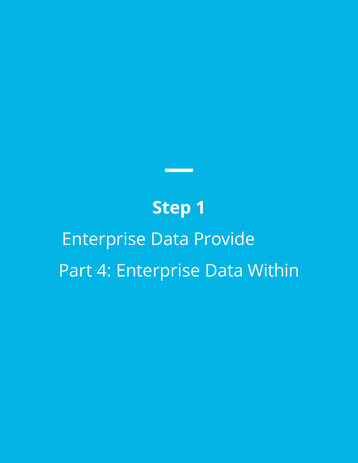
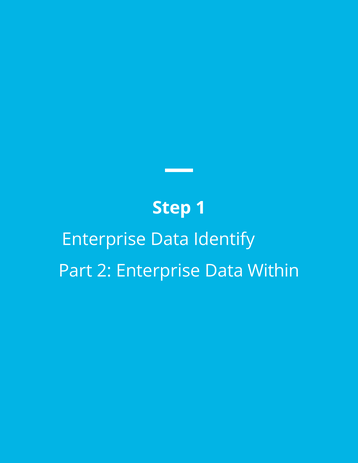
Provide: Provide -> Identify (224, 240)
4: 4 -> 2 (104, 271)
